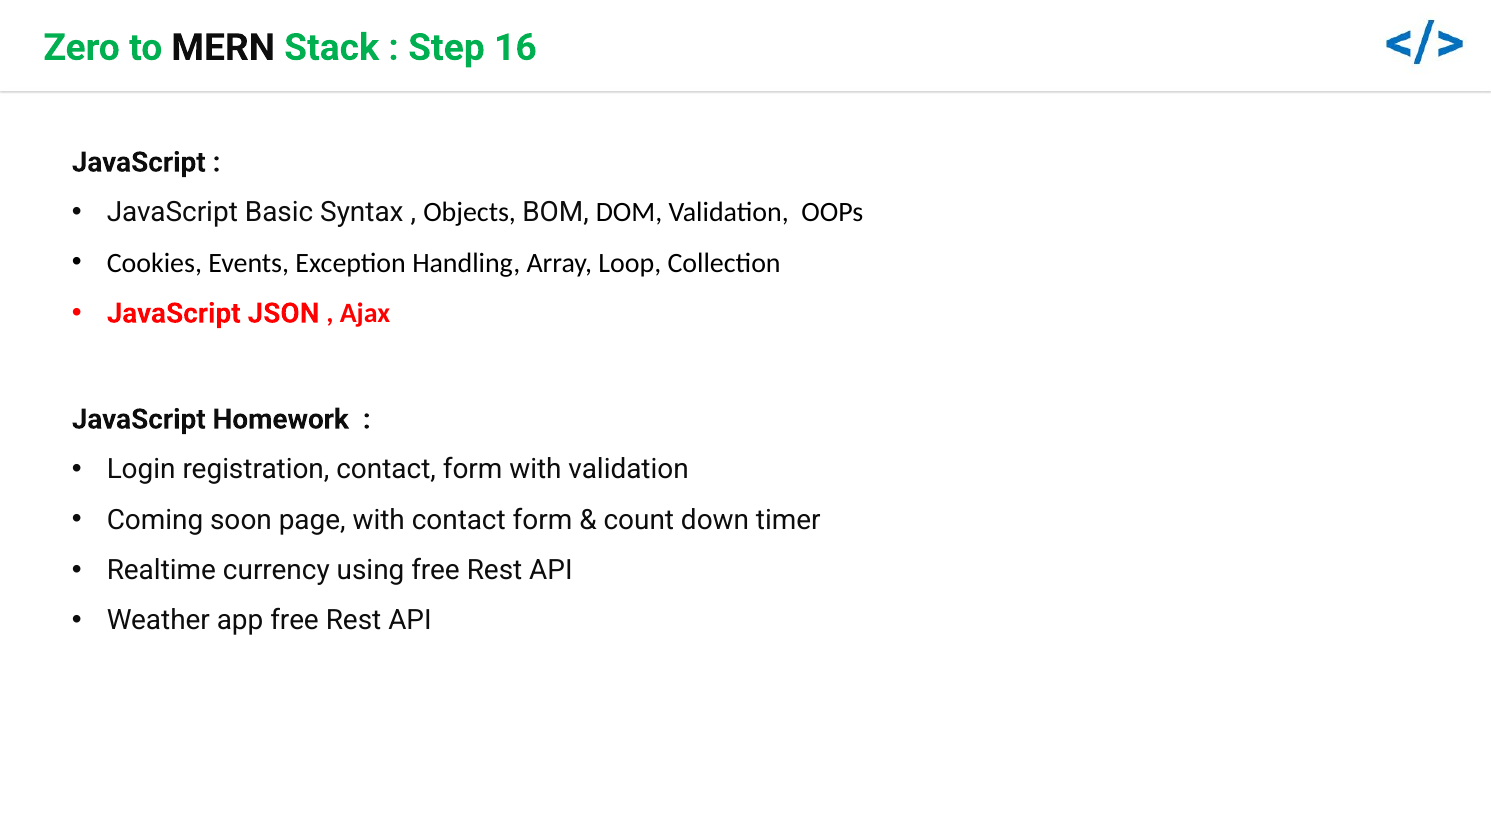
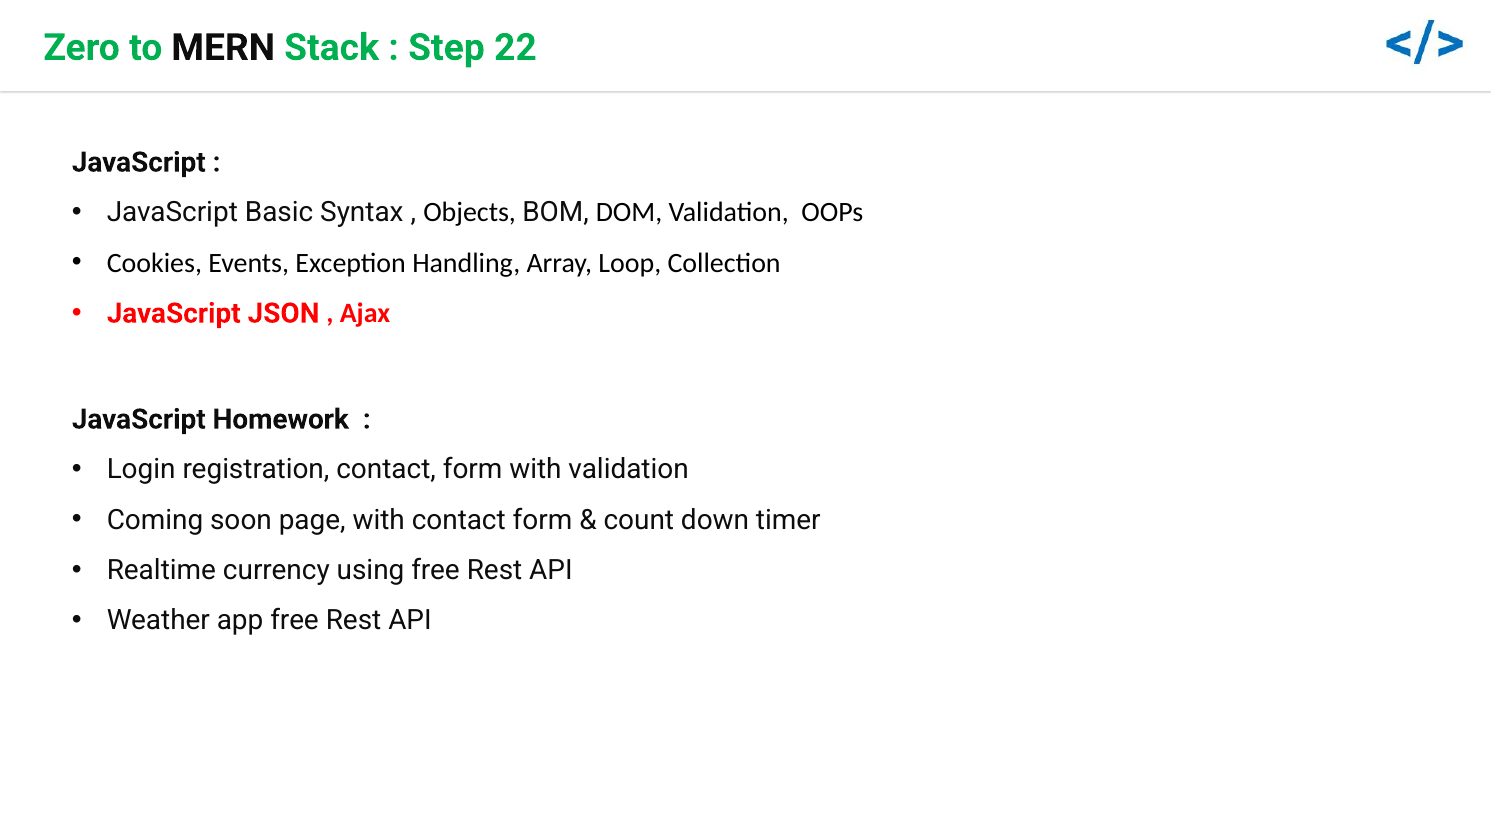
16: 16 -> 22 (515, 48)
